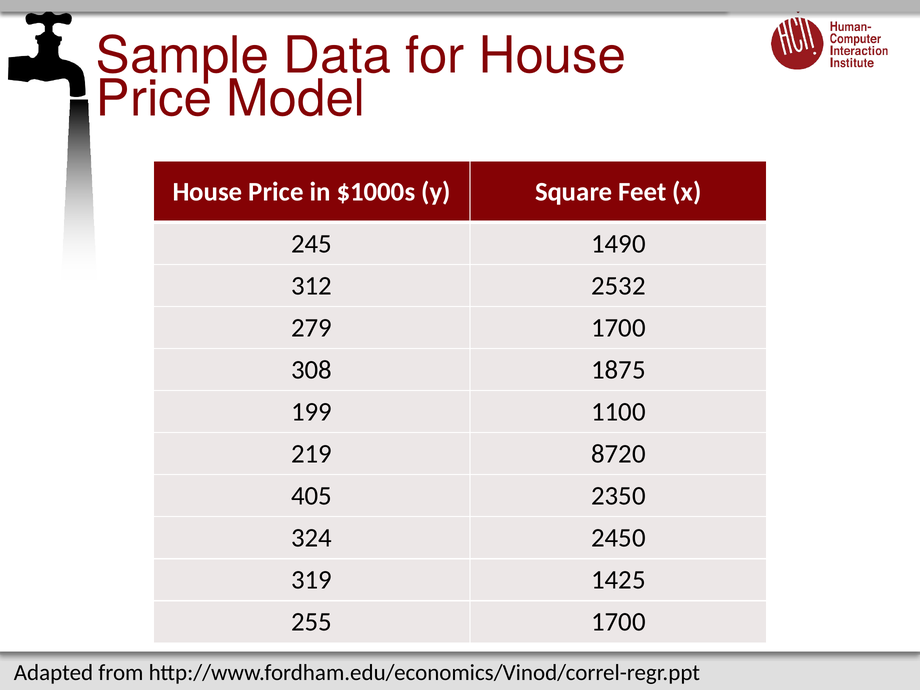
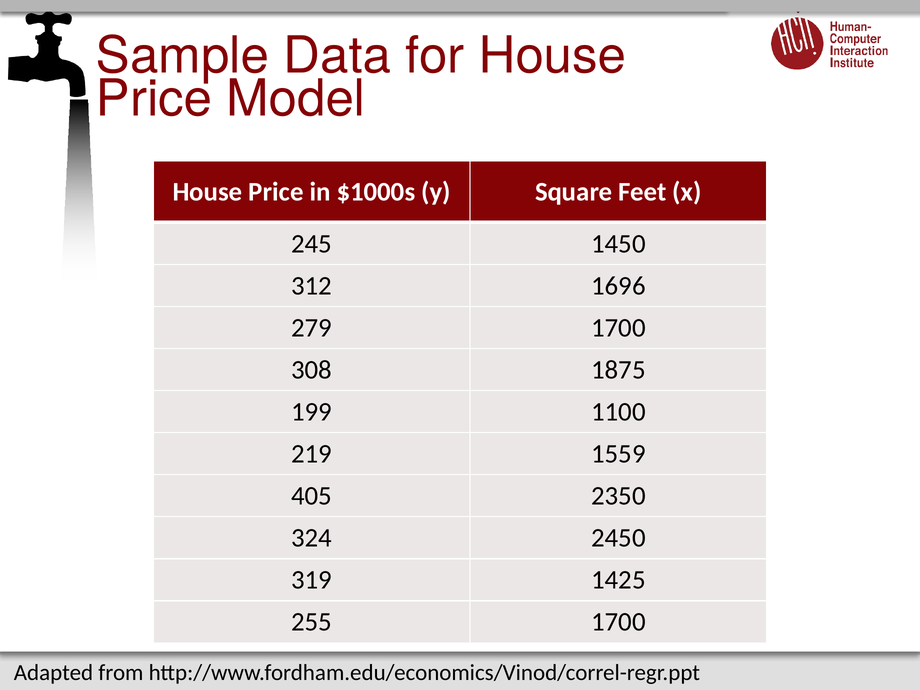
1490: 1490 -> 1450 (618, 244)
2532: 2532 -> 1696 (618, 286)
8720: 8720 -> 1559 (618, 454)
